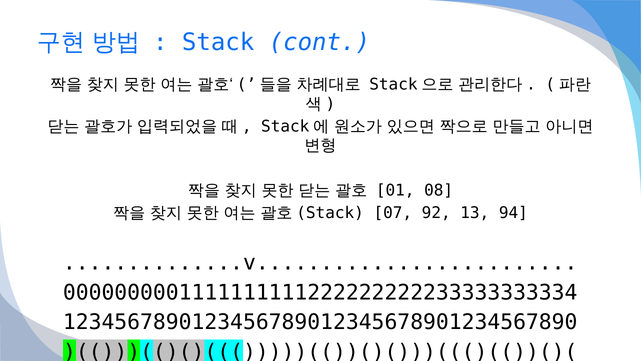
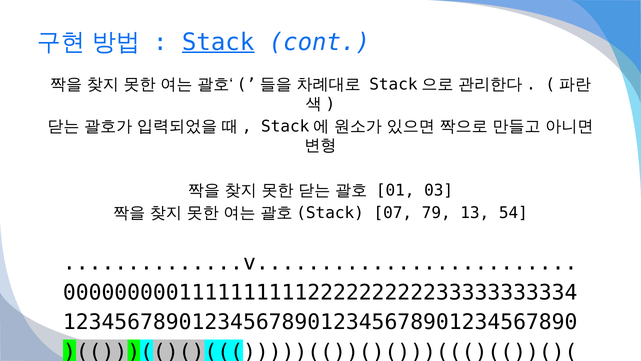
Stack underline: none -> present (218, 42)
08: 08 -> 03 (439, 190)
92: 92 -> 79 (436, 213)
94: 94 -> 54 (513, 213)
